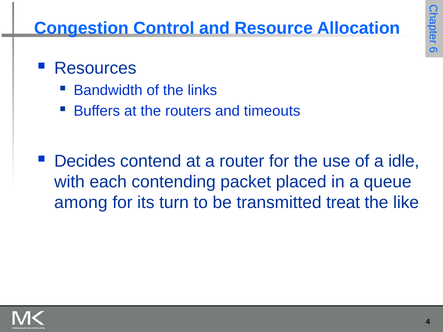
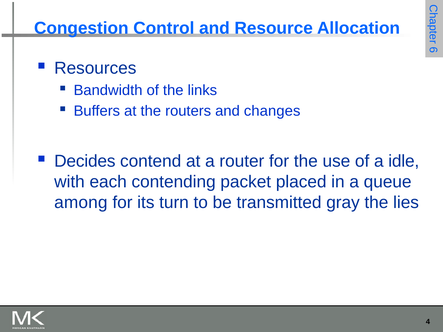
timeouts: timeouts -> changes (272, 111)
treat: treat -> gray (343, 203)
like: like -> lies (406, 203)
